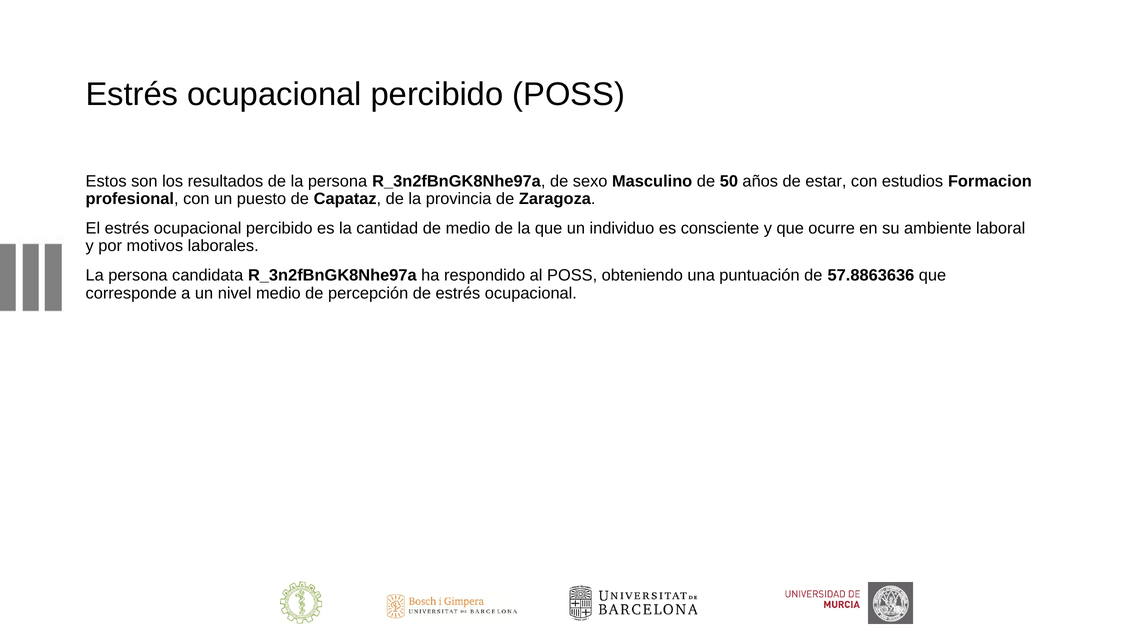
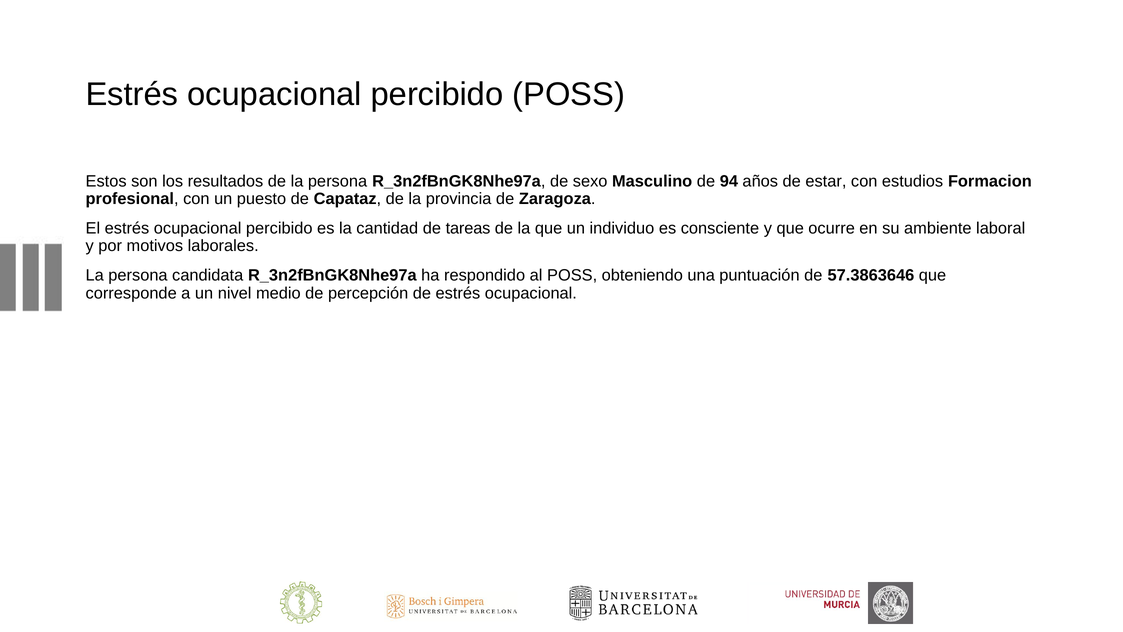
50: 50 -> 94 (729, 181)
de medio: medio -> tareas (468, 228)
57.8863636: 57.8863636 -> 57.3863646 (871, 275)
